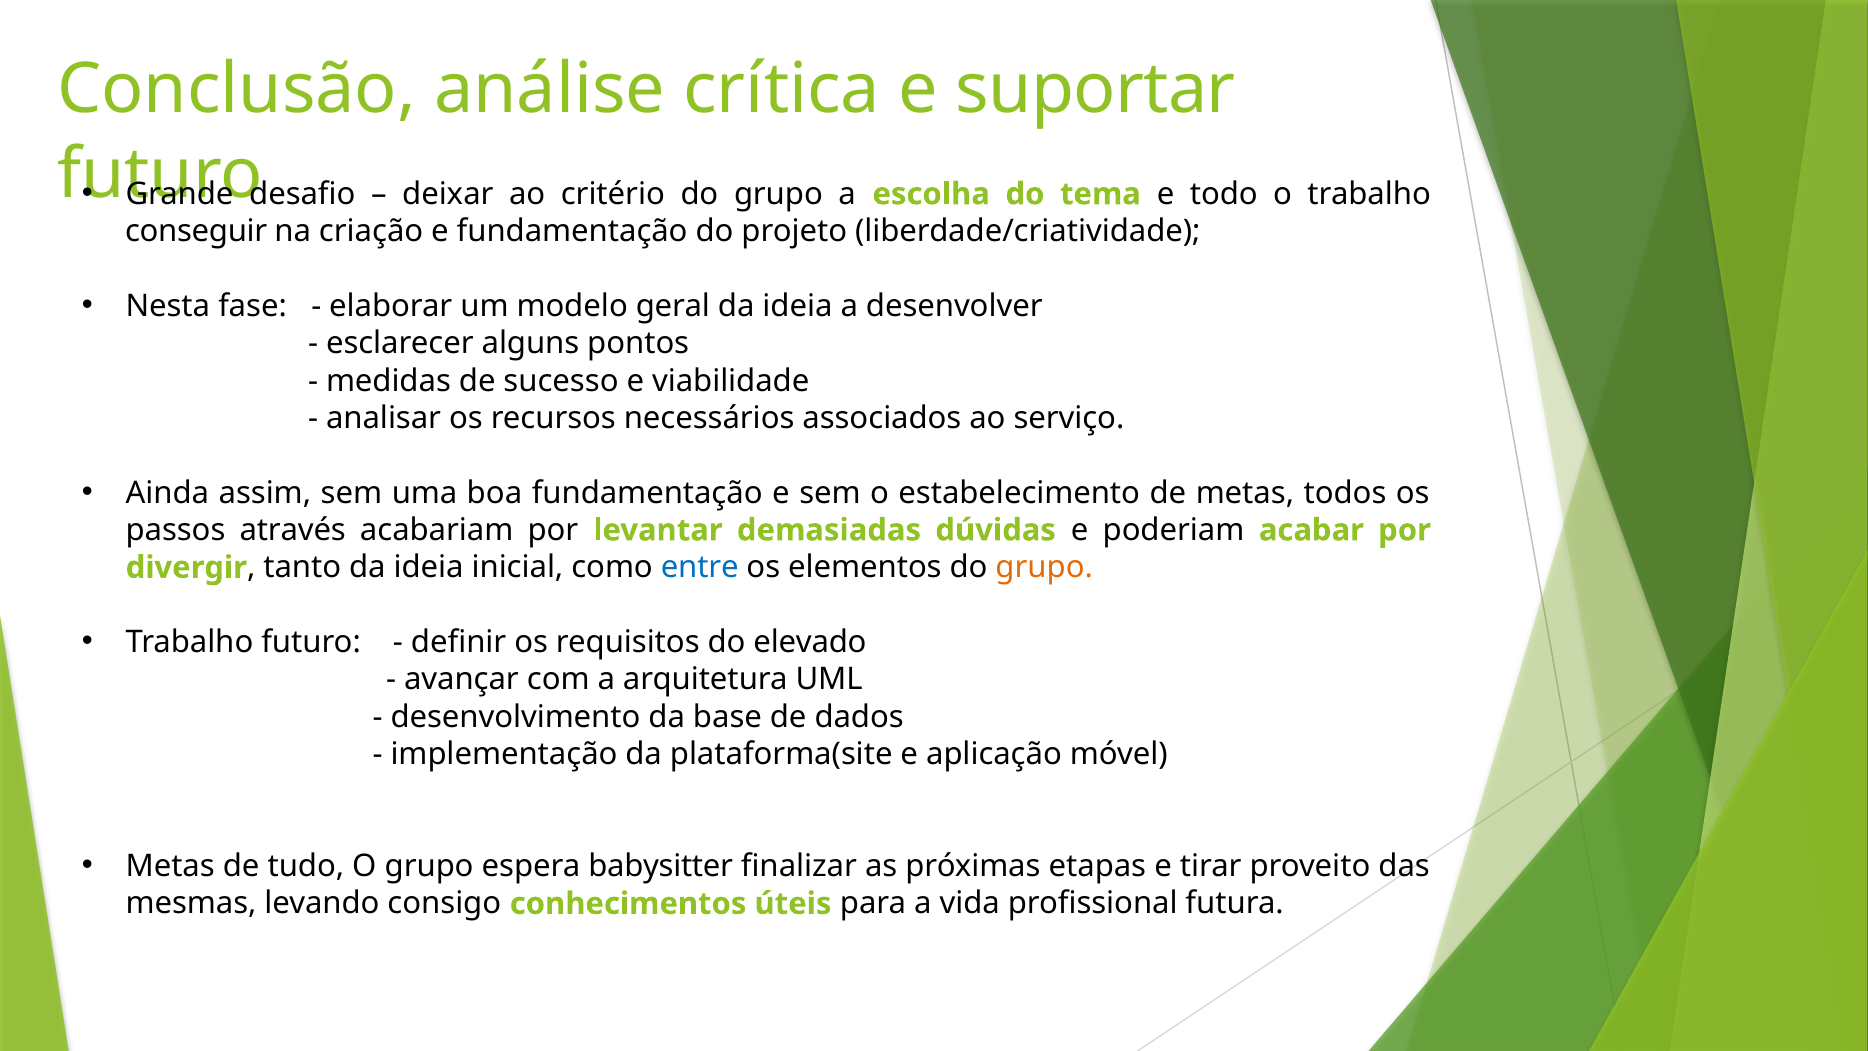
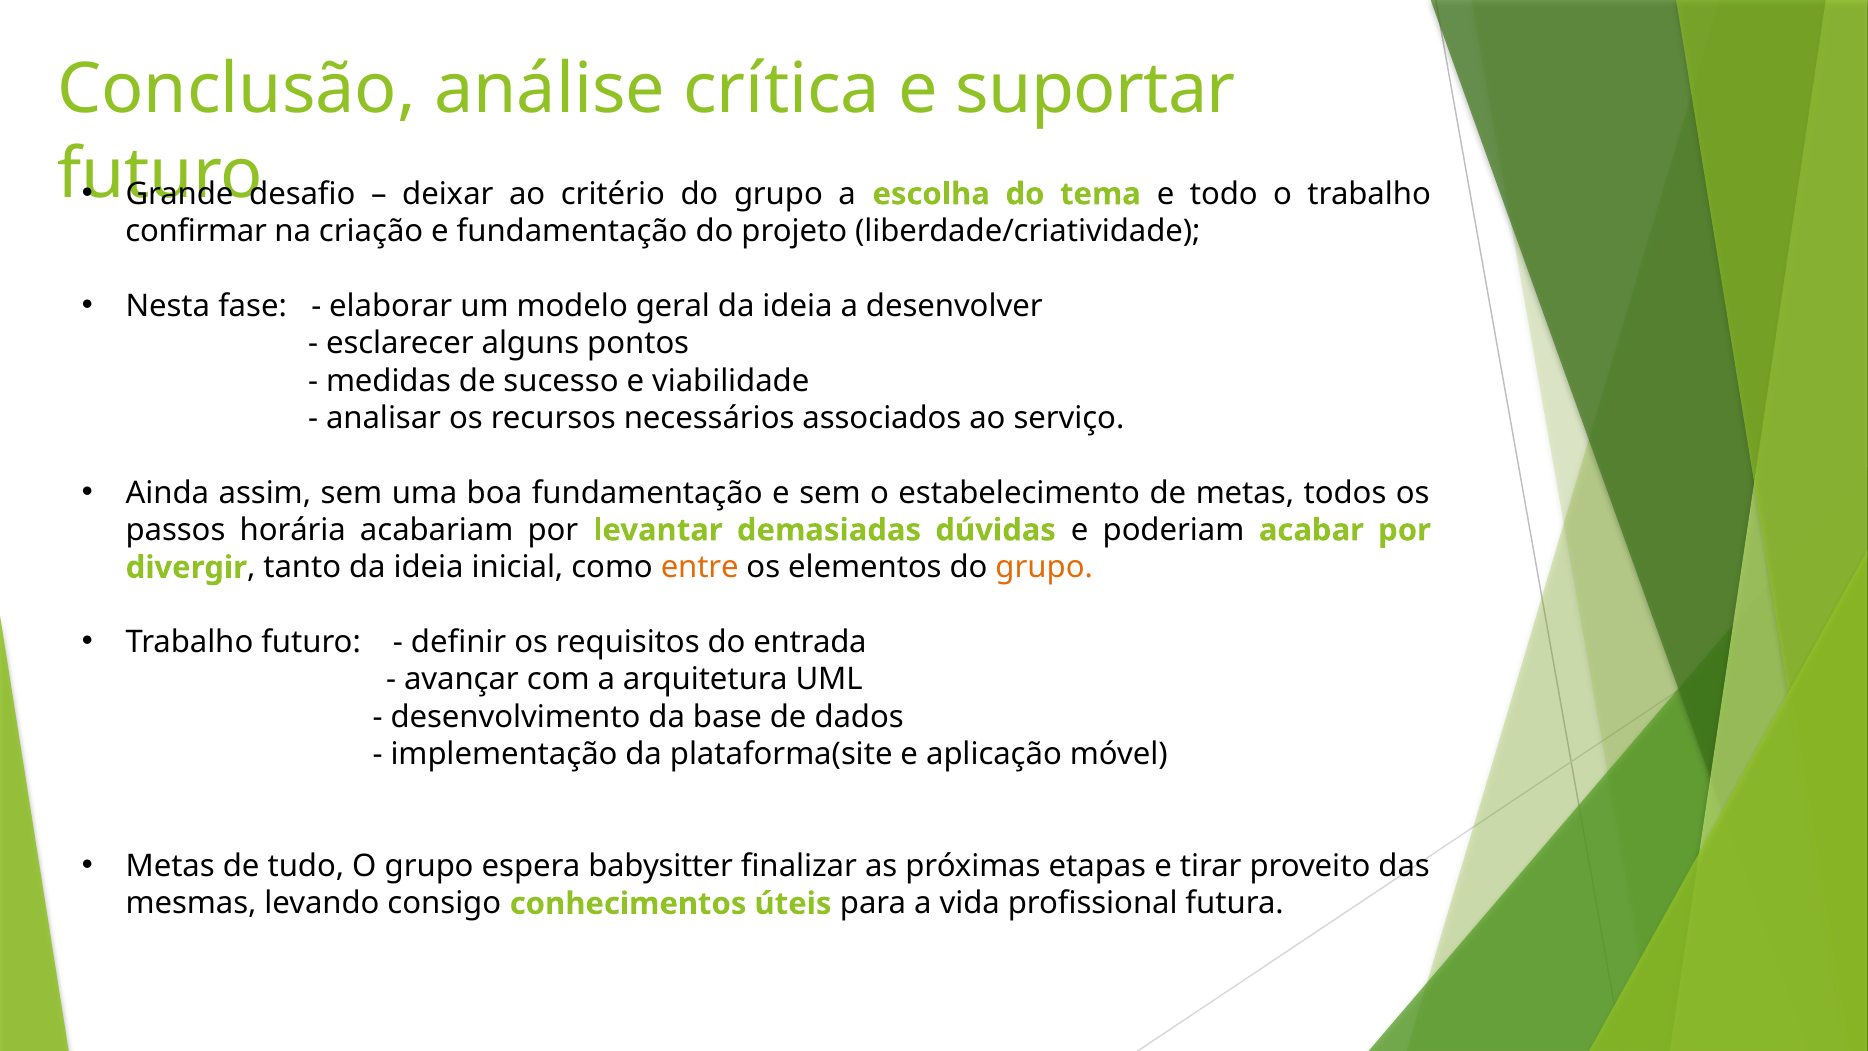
conseguir: conseguir -> confirmar (196, 231)
através: através -> horária (293, 530)
entre colour: blue -> orange (700, 567)
elevado: elevado -> entrada (810, 642)
